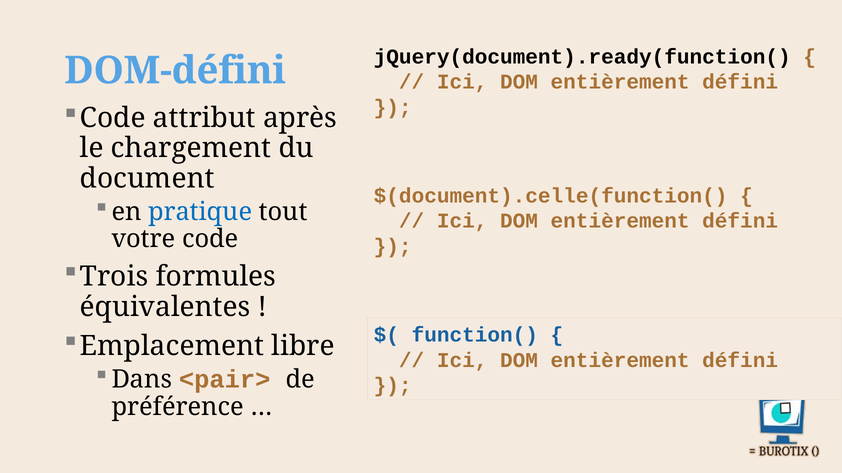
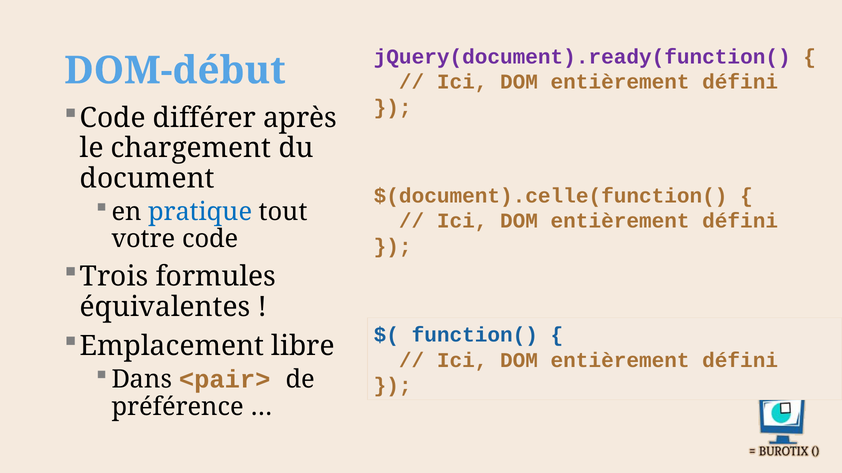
jQuery(document).ready(function( colour: black -> purple (582, 57)
DOM-défini: DOM-défini -> DOM-début (175, 71)
attribut: attribut -> différer (204, 118)
